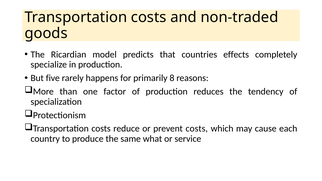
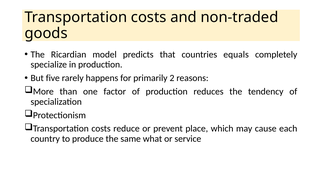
effects: effects -> equals (236, 54)
8: 8 -> 2 (172, 78)
prevent costs: costs -> place (197, 129)
